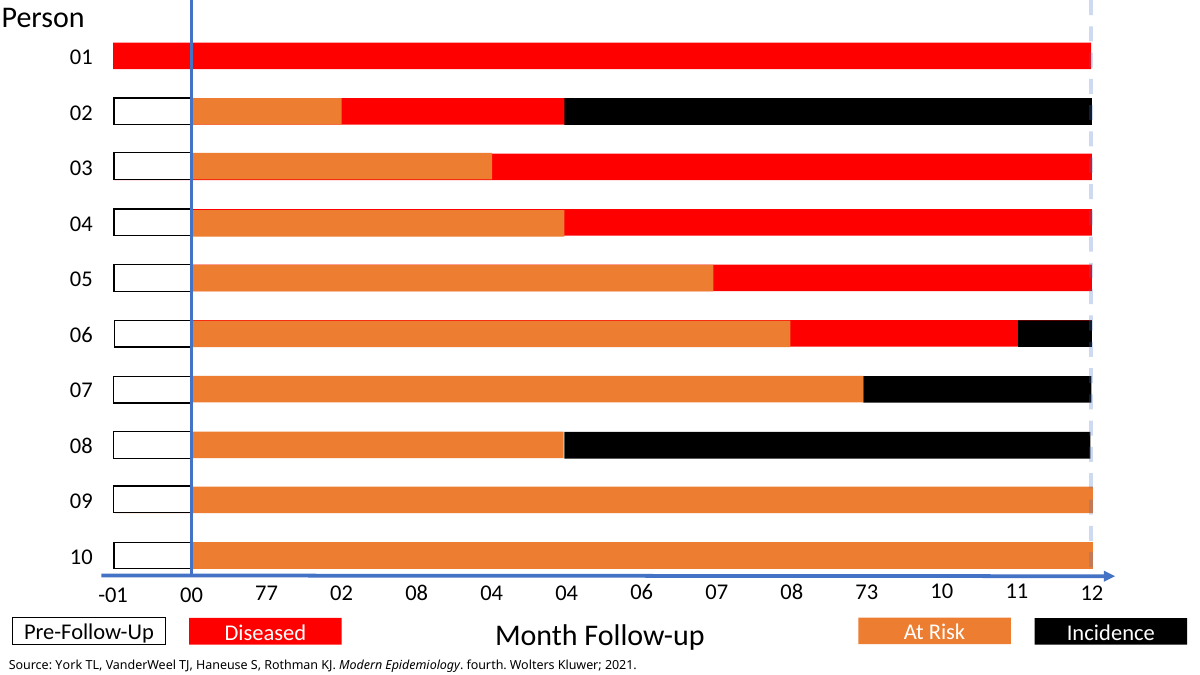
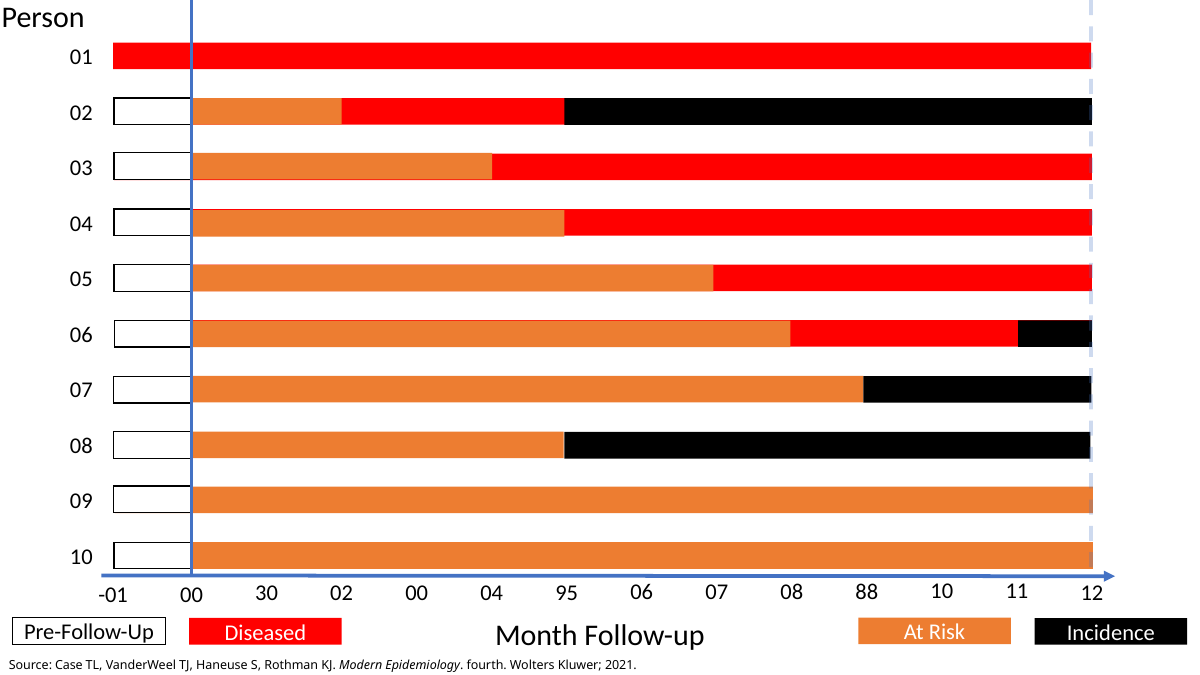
77: 77 -> 30 (267, 593)
02 08: 08 -> 00 (417, 593)
00 04: 04 -> 95 (567, 593)
73: 73 -> 88 (867, 592)
York: York -> Case (69, 666)
